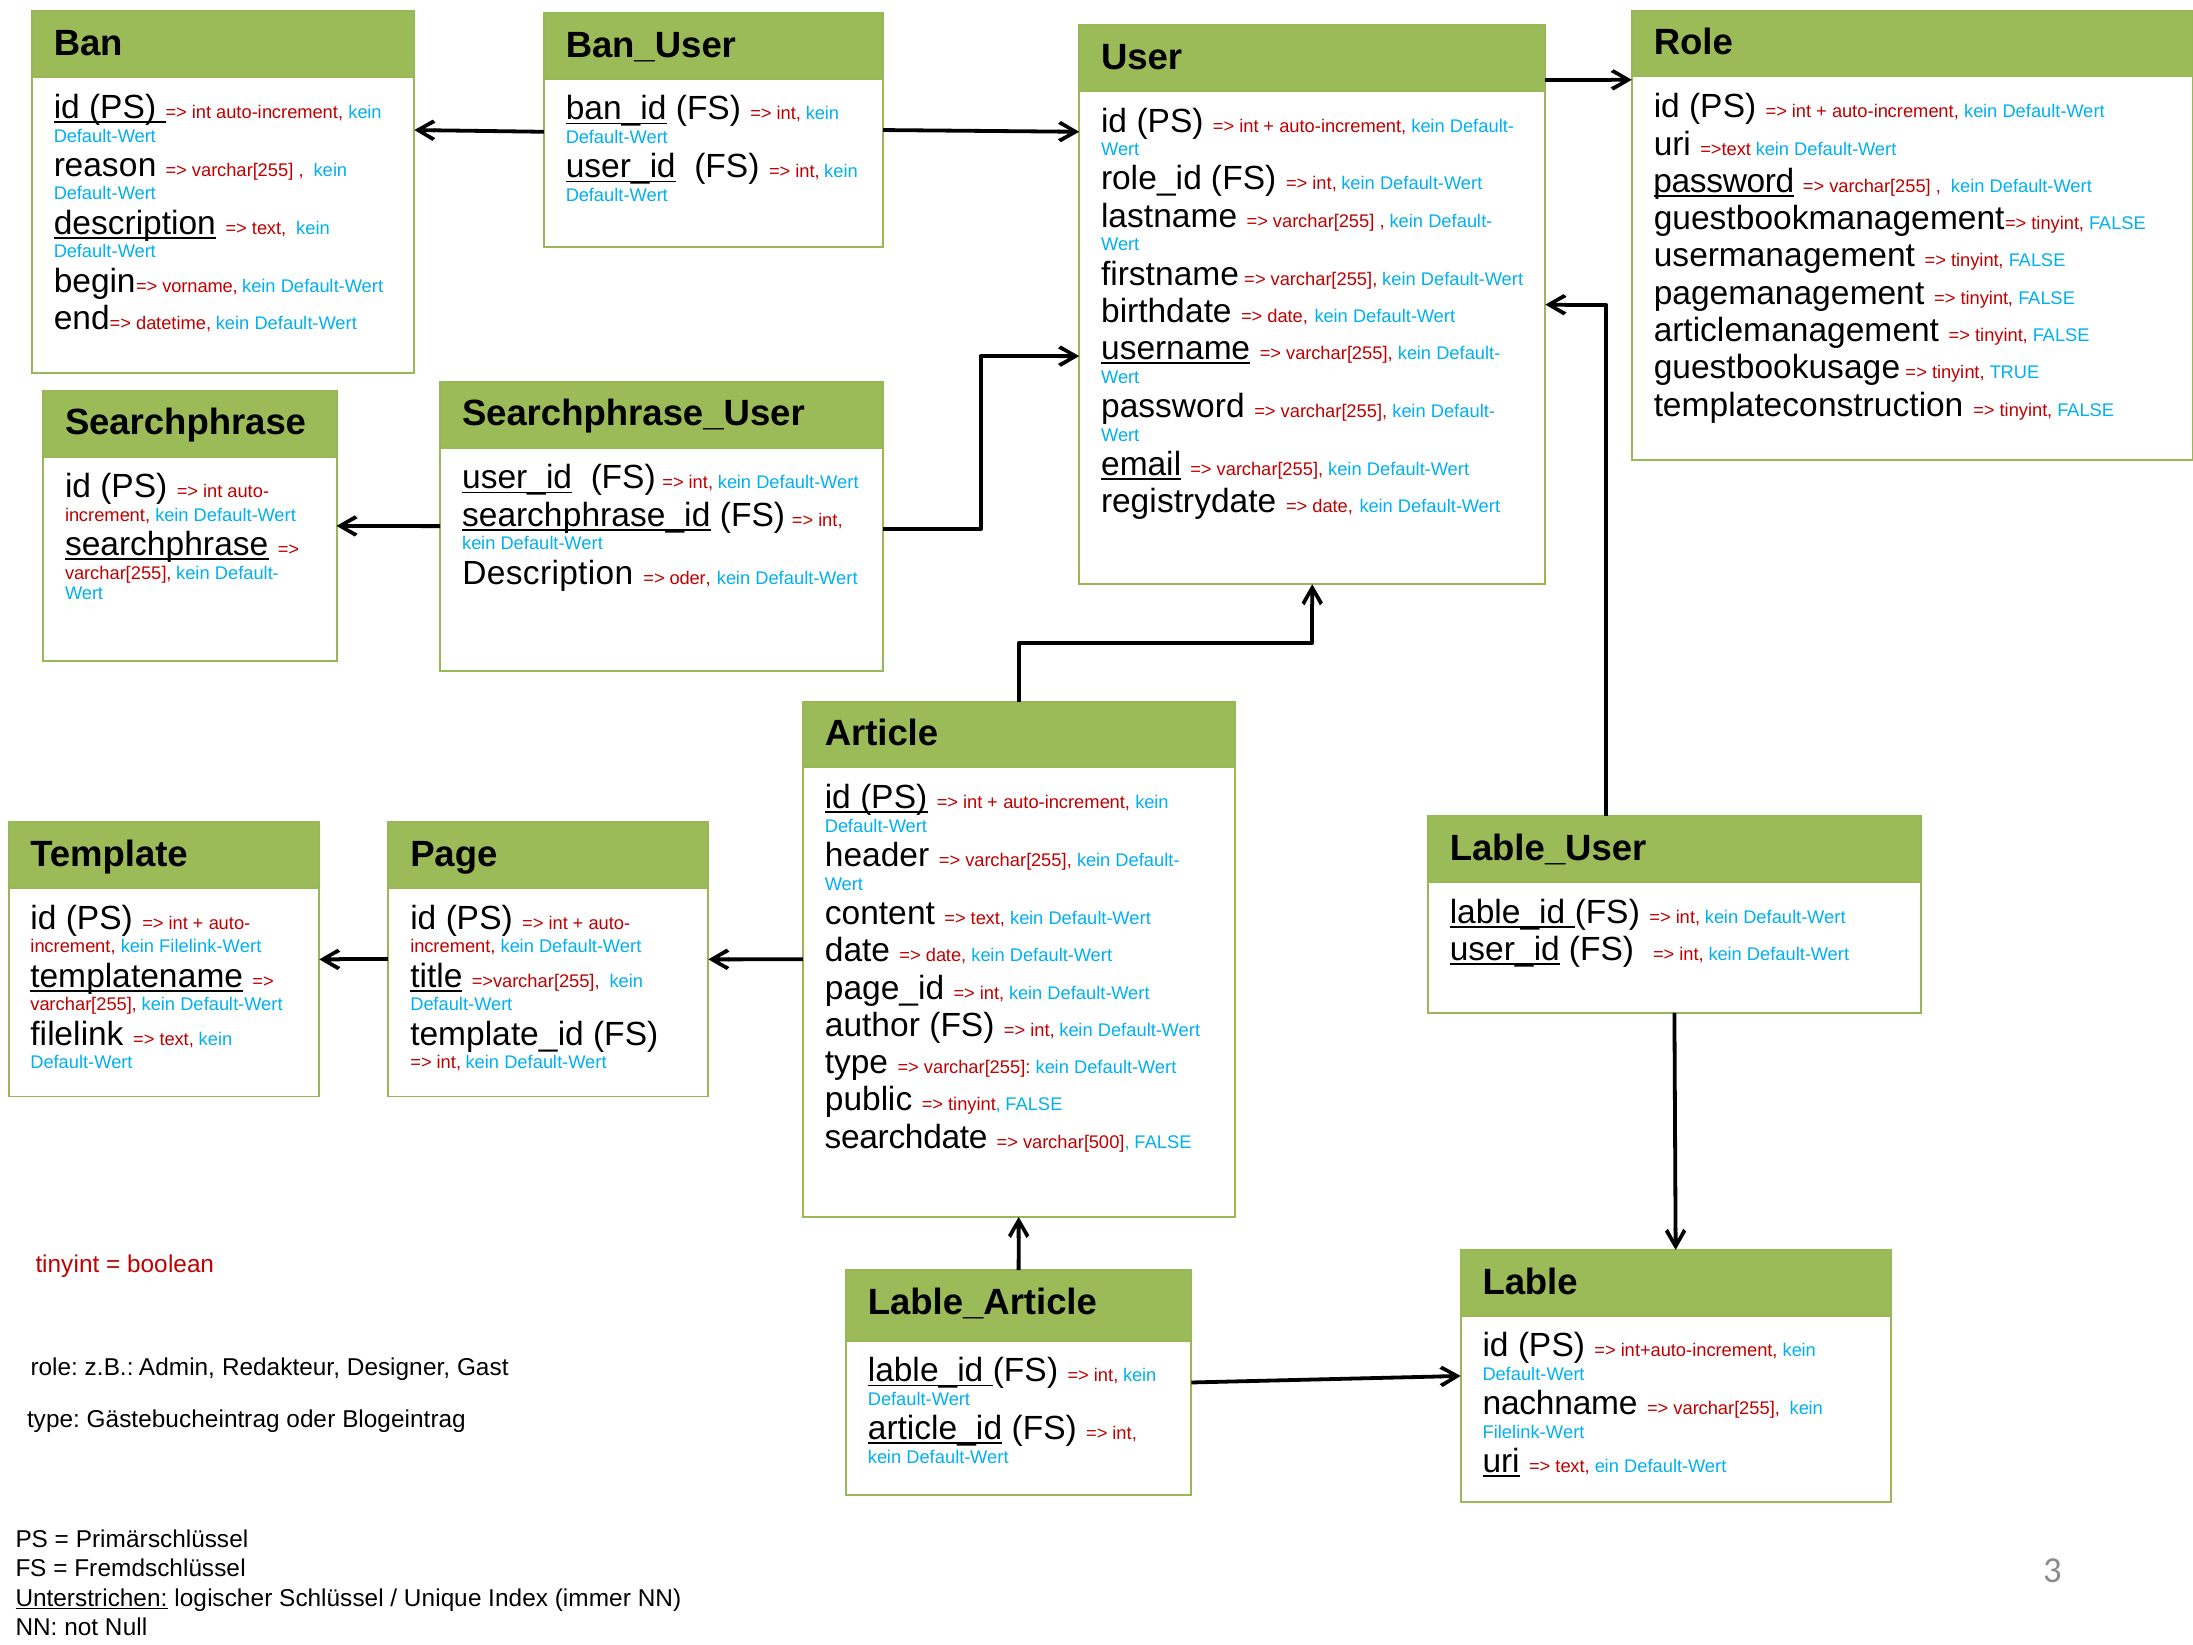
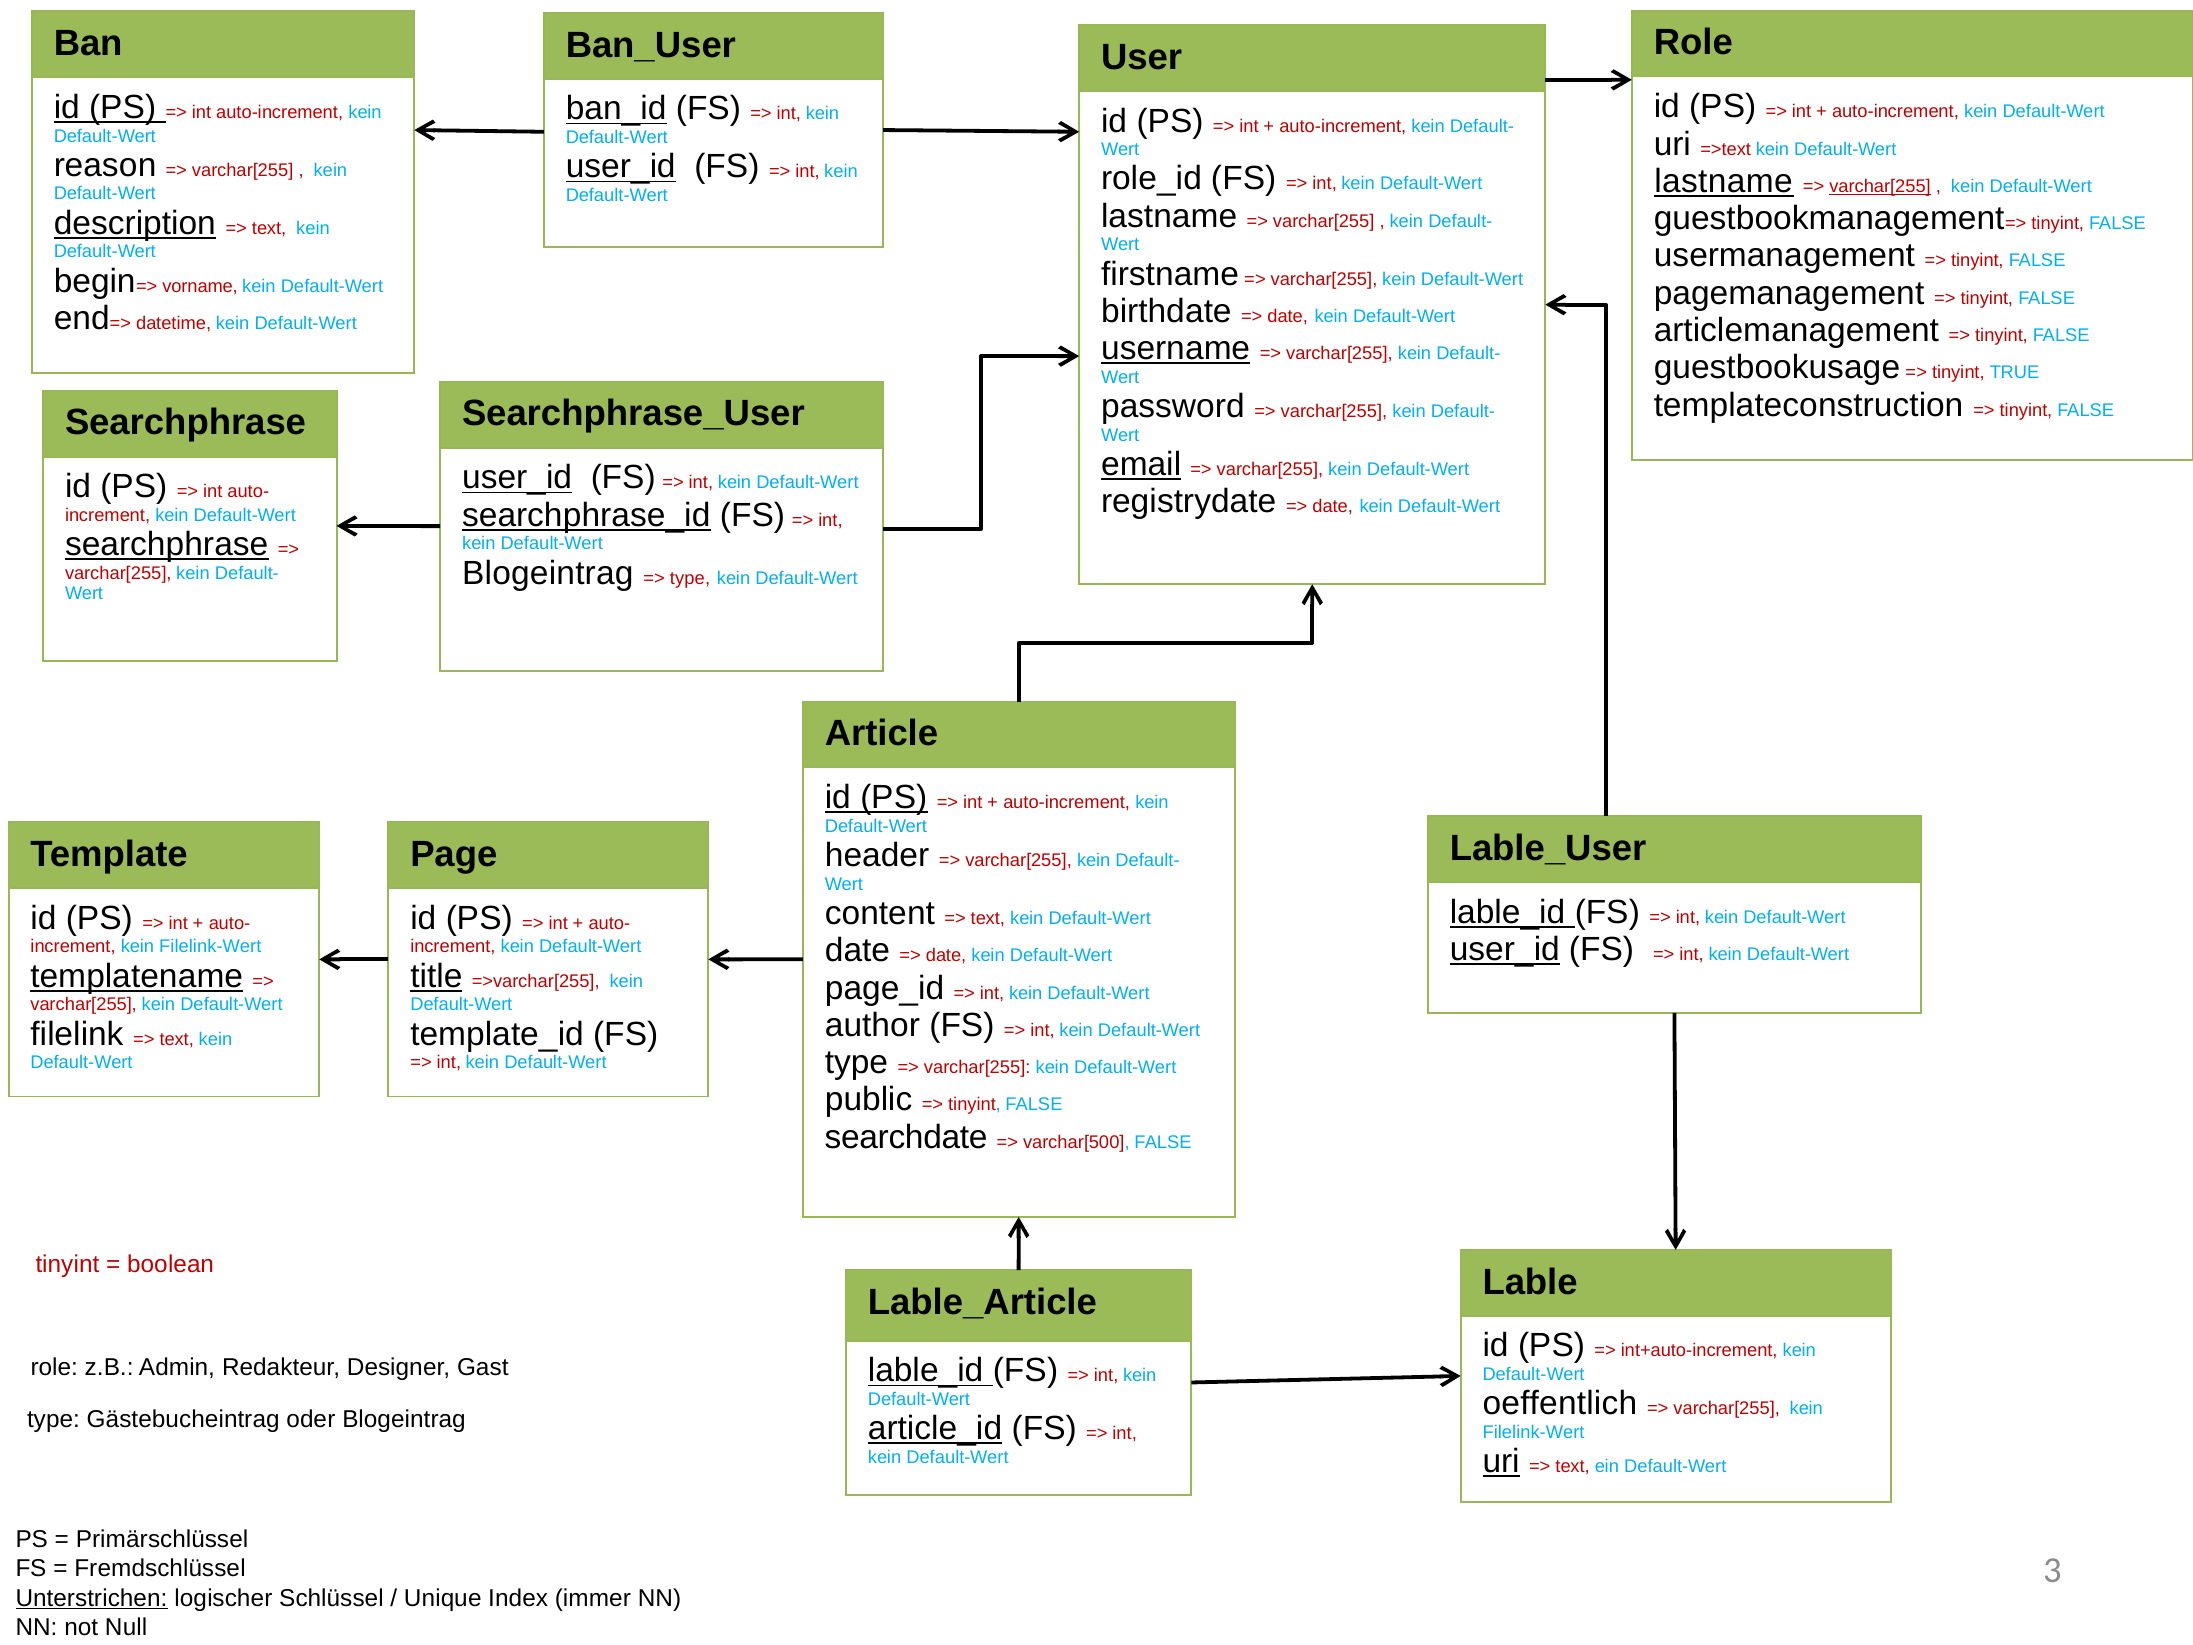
password: password -> lastname (1724, 181)
varchar[255 underline: none -> present (1880, 186)
Description: Description -> Blogeintrag (548, 573)
oder: oder -> type (690, 578)
nachname: nachname -> oeffentlich (1560, 1404)
